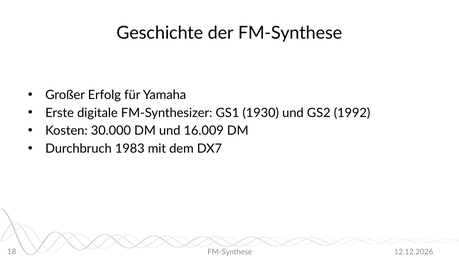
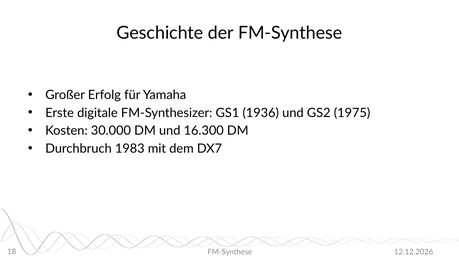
1930: 1930 -> 1936 (261, 113)
1992: 1992 -> 1975 (352, 113)
16.009: 16.009 -> 16.300 (204, 131)
